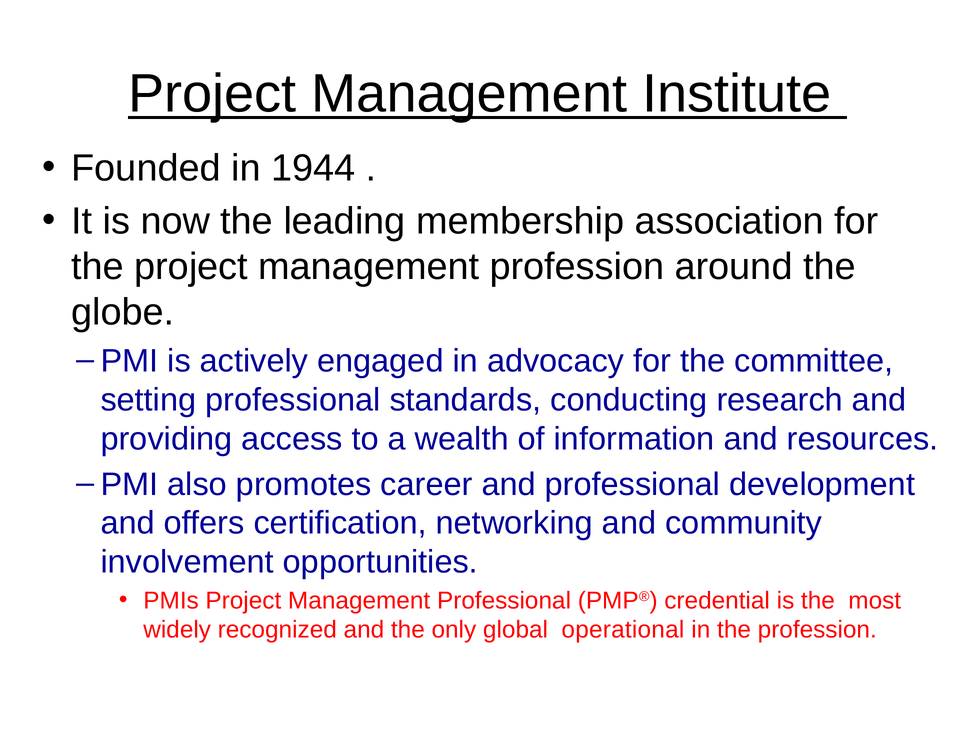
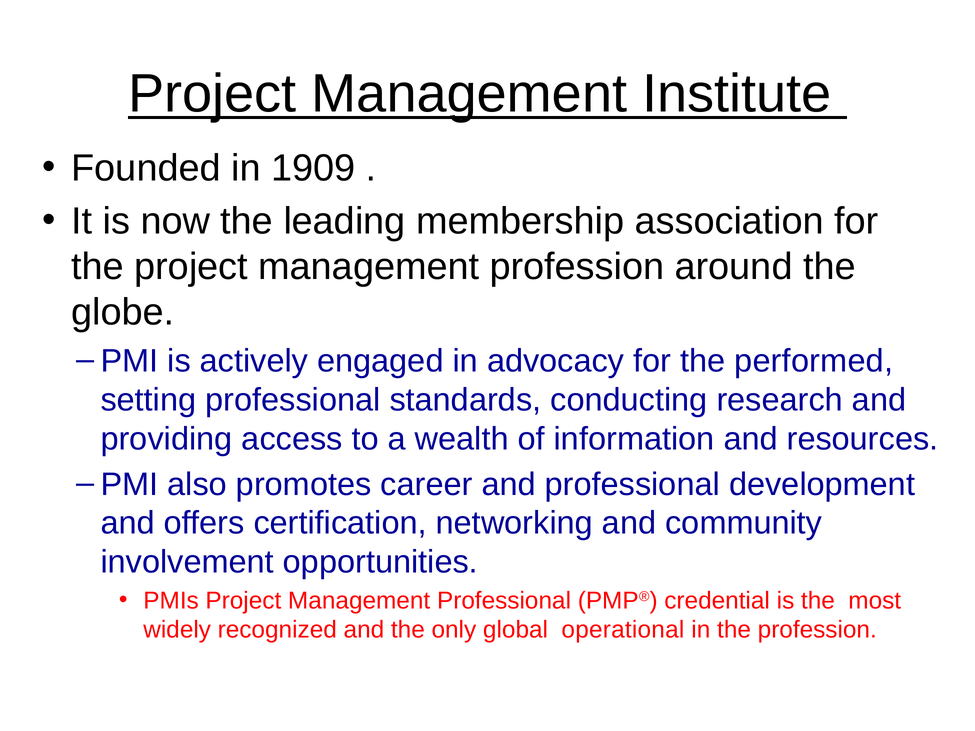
1944: 1944 -> 1909 (313, 168)
committee: committee -> performed (814, 361)
